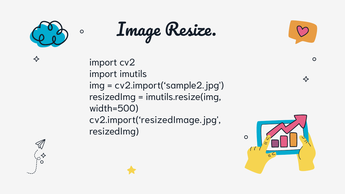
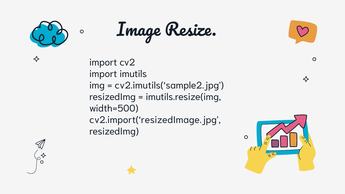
cv2.import(‘sample2.jpg: cv2.import(‘sample2.jpg -> cv2.imutils(‘sample2.jpg (169, 86)
